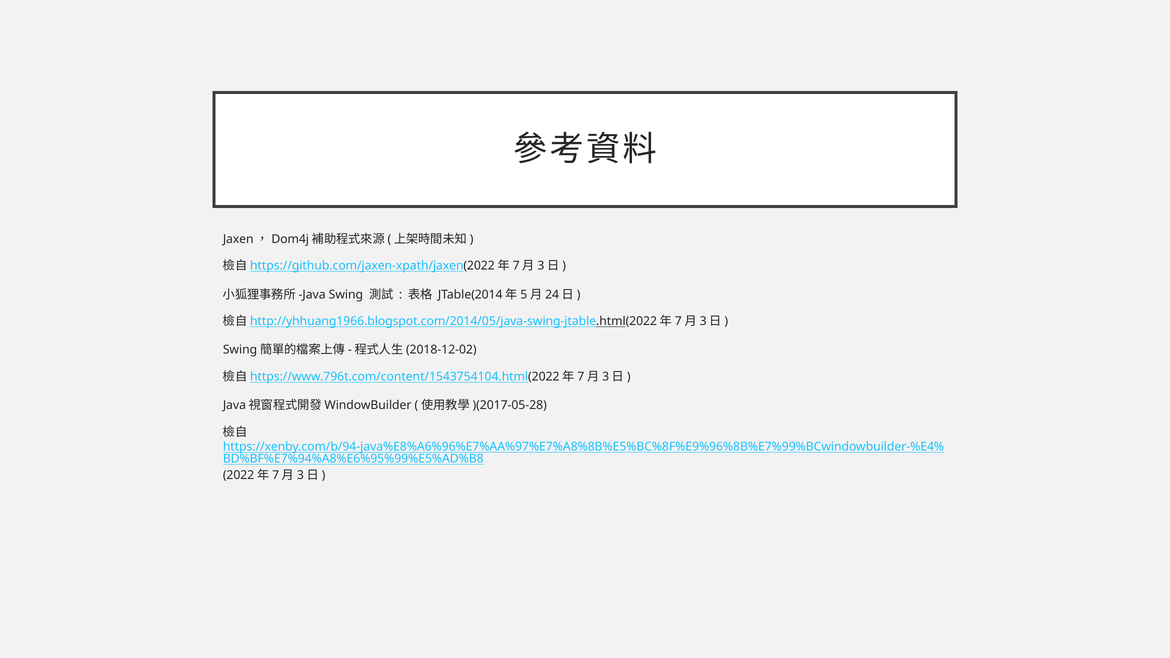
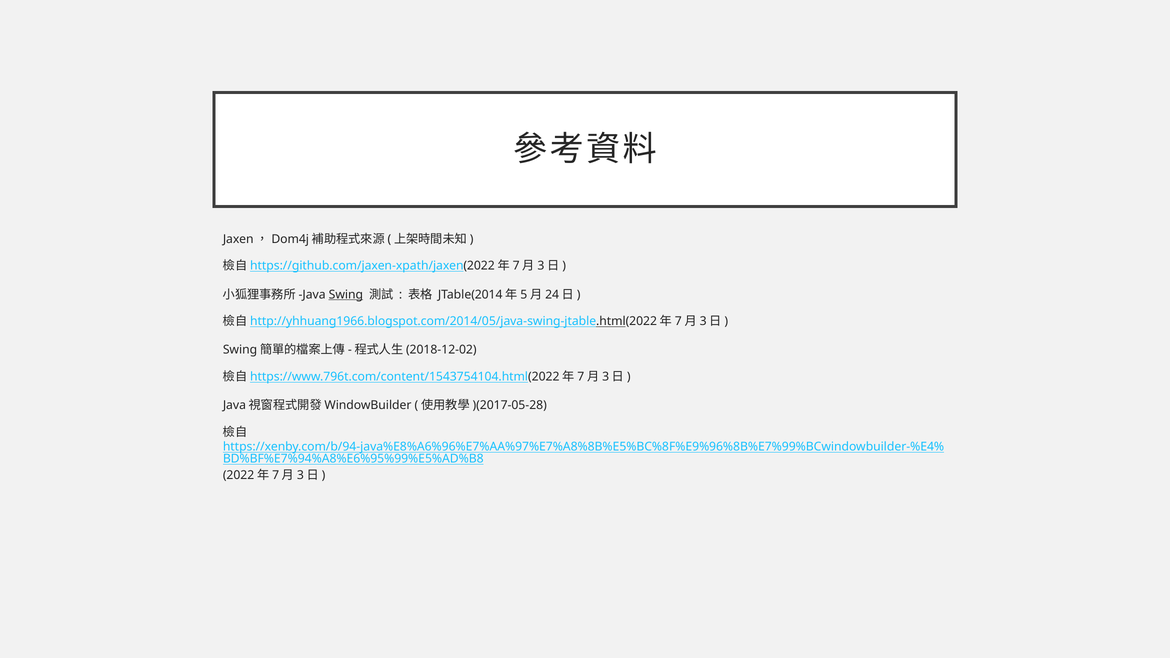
Swing underline: none -> present (346, 295)
